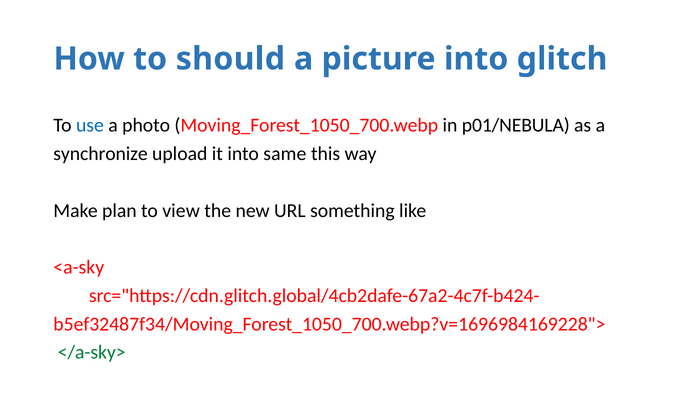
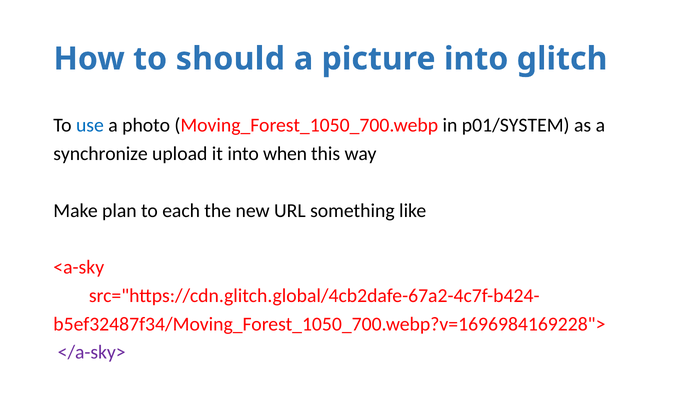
p01/NEBULA: p01/NEBULA -> p01/SYSTEM (516, 125)
same: same -> when (285, 154)
view: view -> each (181, 210)
</a-sky> colour: green -> purple (92, 352)
